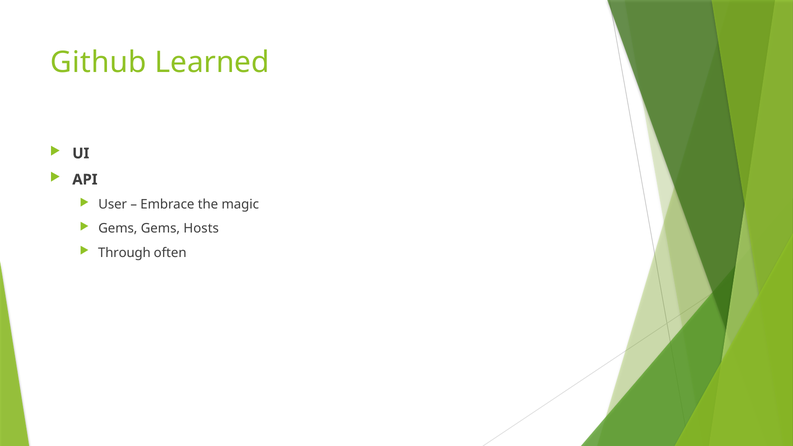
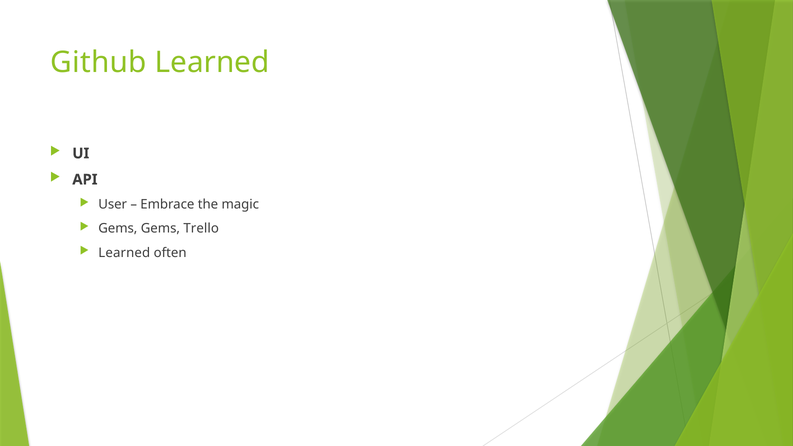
Hosts: Hosts -> Trello (201, 229)
Through: Through -> Learned (124, 253)
